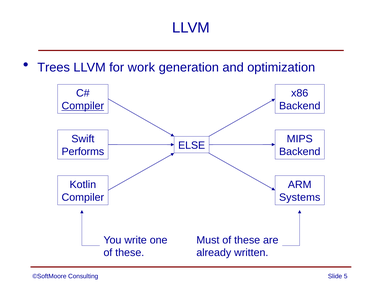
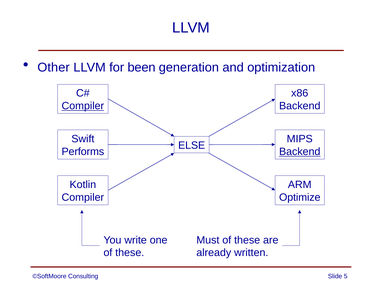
Trees: Trees -> Other (54, 67)
work: work -> been (142, 67)
Backend underline: none -> present (300, 152)
Systems: Systems -> Optimize (300, 198)
